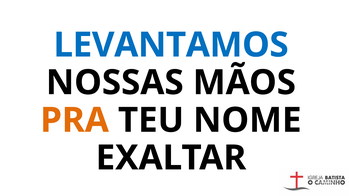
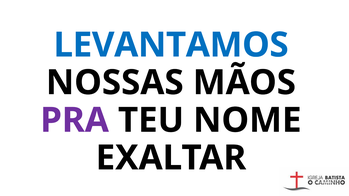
PRA colour: orange -> purple (75, 120)
